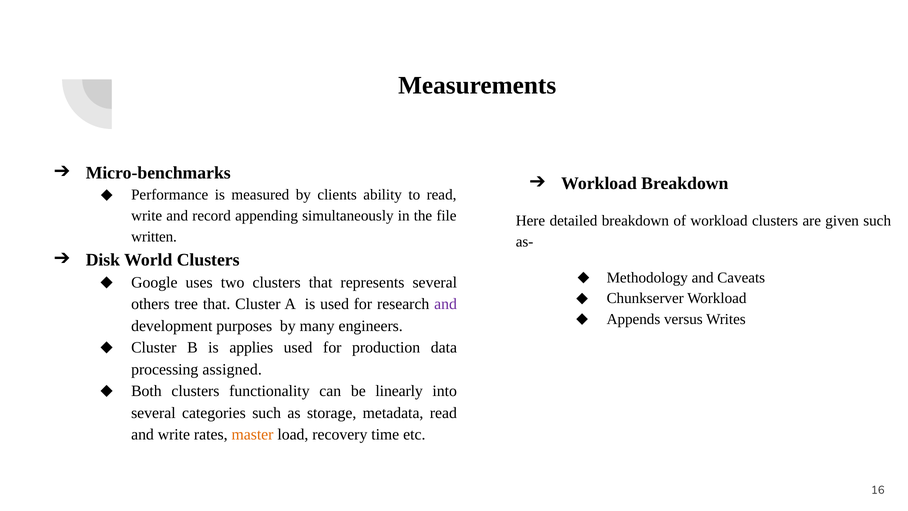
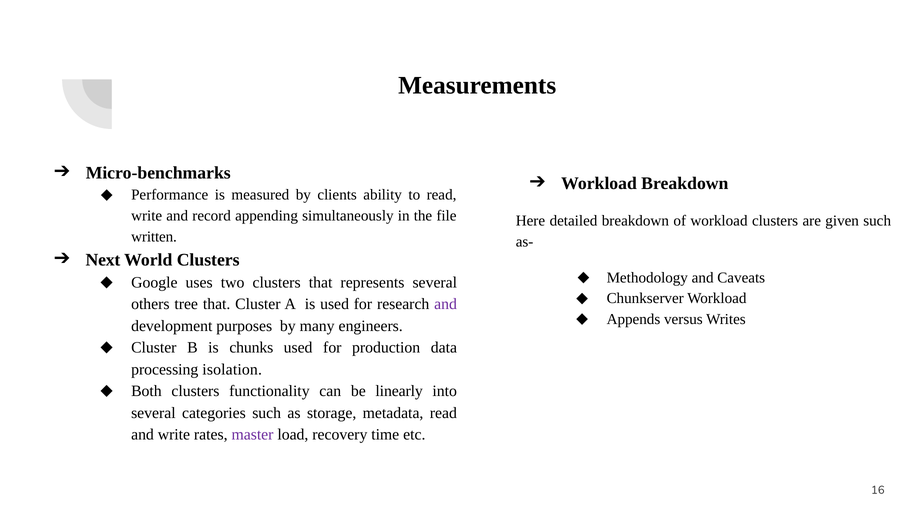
Disk: Disk -> Next (103, 260)
applies: applies -> chunks (251, 348)
assigned: assigned -> isolation (232, 369)
master colour: orange -> purple (253, 434)
